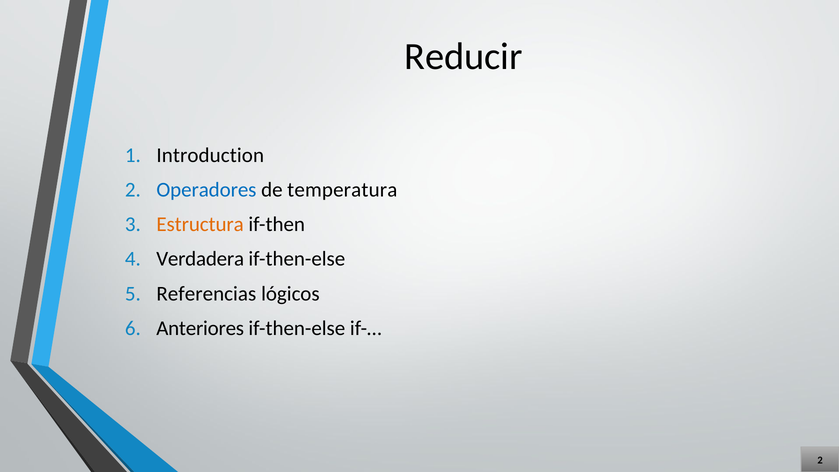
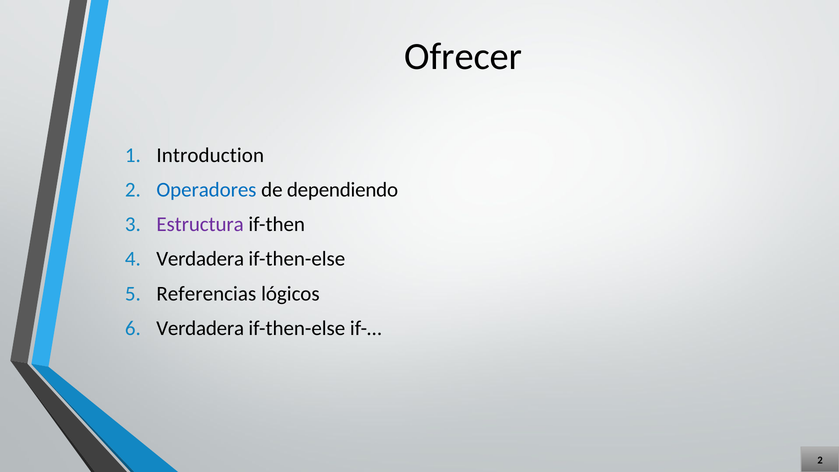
Reducir: Reducir -> Ofrecer (463, 57)
temperatura: temperatura -> dependiendo (342, 190)
Estructura colour: orange -> purple (200, 224)
Anteriores: Anteriores -> Verdadera (200, 328)
